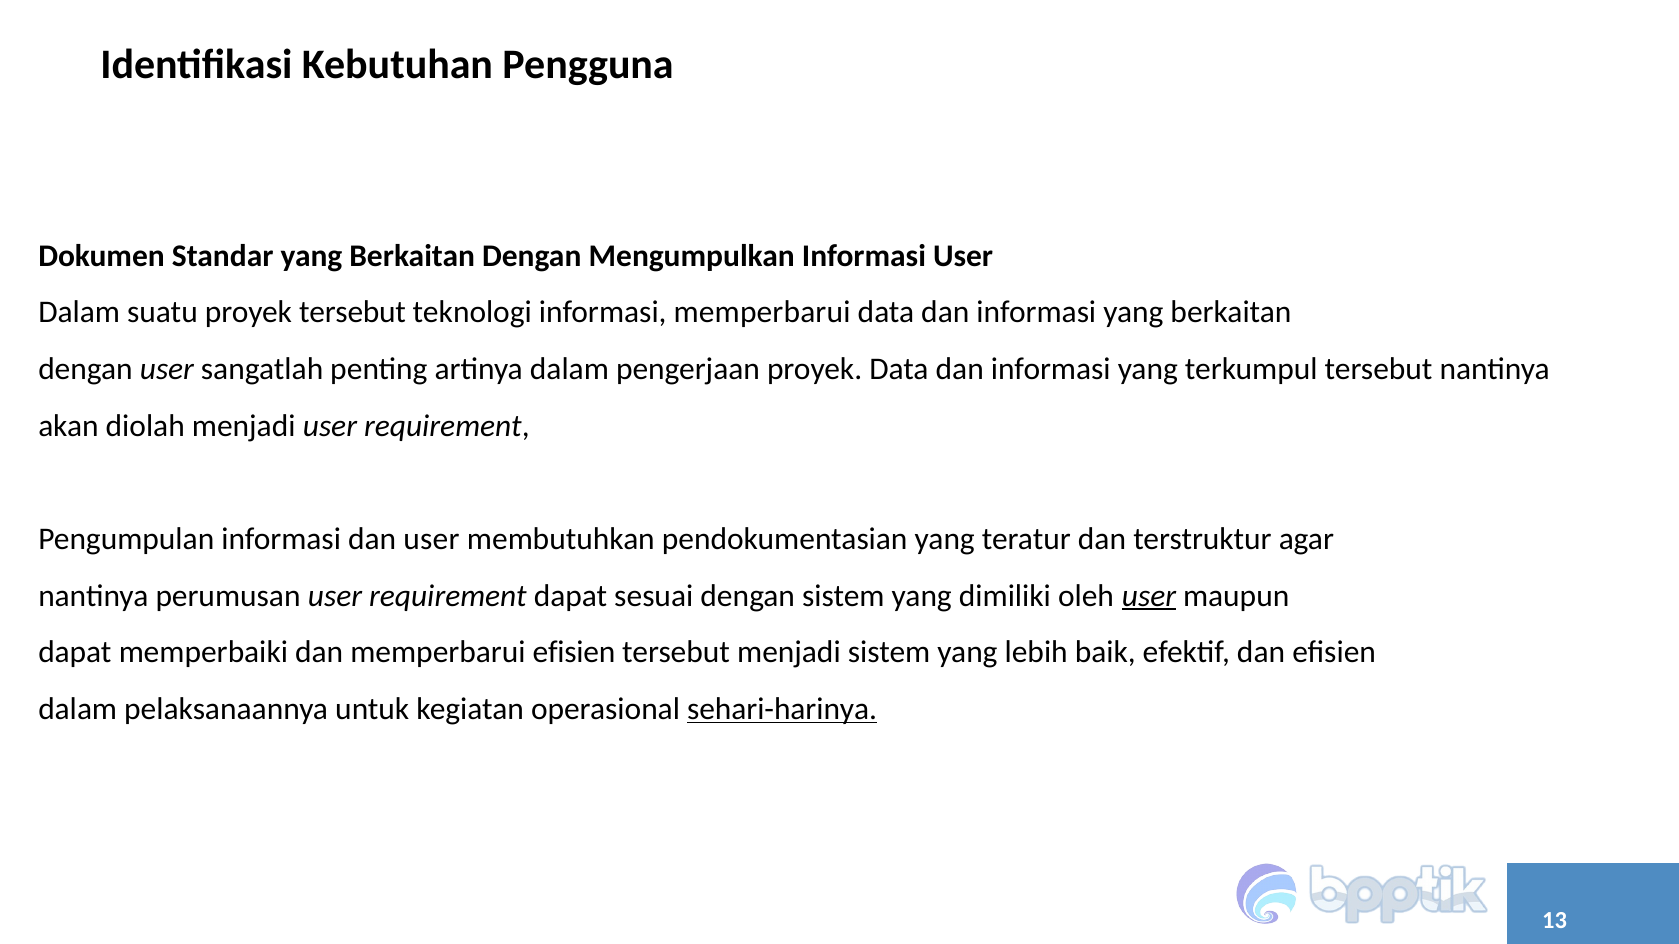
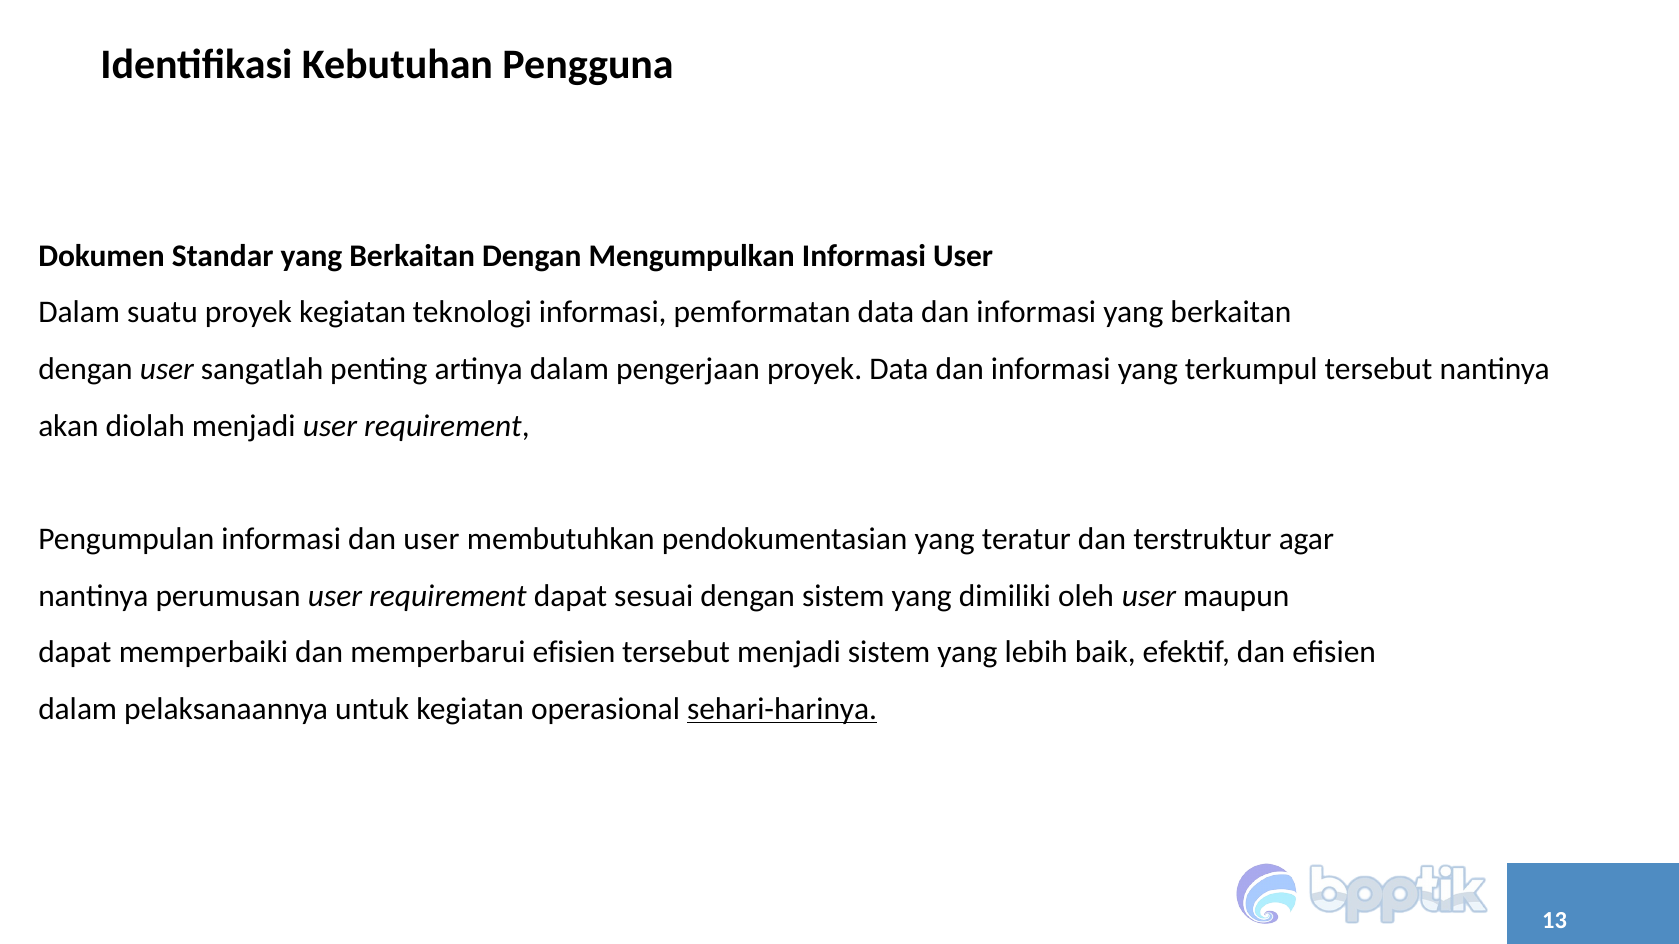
proyek tersebut: tersebut -> kegiatan (353, 313)
informasi memperbarui: memperbarui -> pemformatan (762, 313)
user underline: present -> none (1149, 596)
